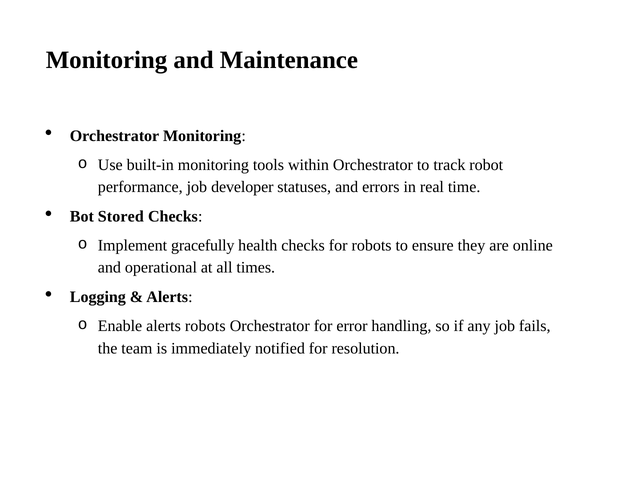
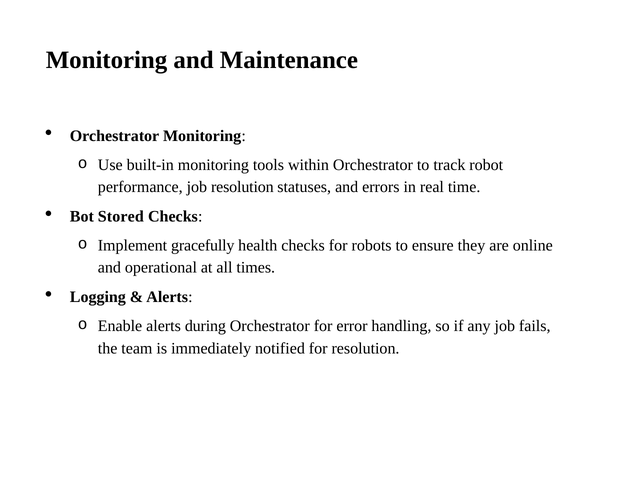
job developer: developer -> resolution (242, 187)
alerts robots: robots -> during (205, 326)
